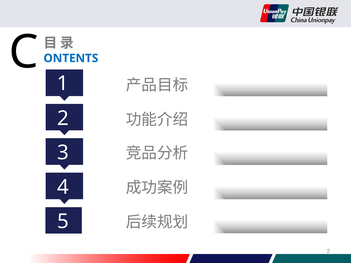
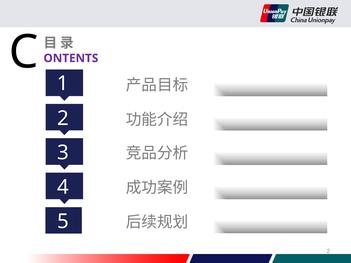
ONTENTS colour: blue -> purple (71, 58)
